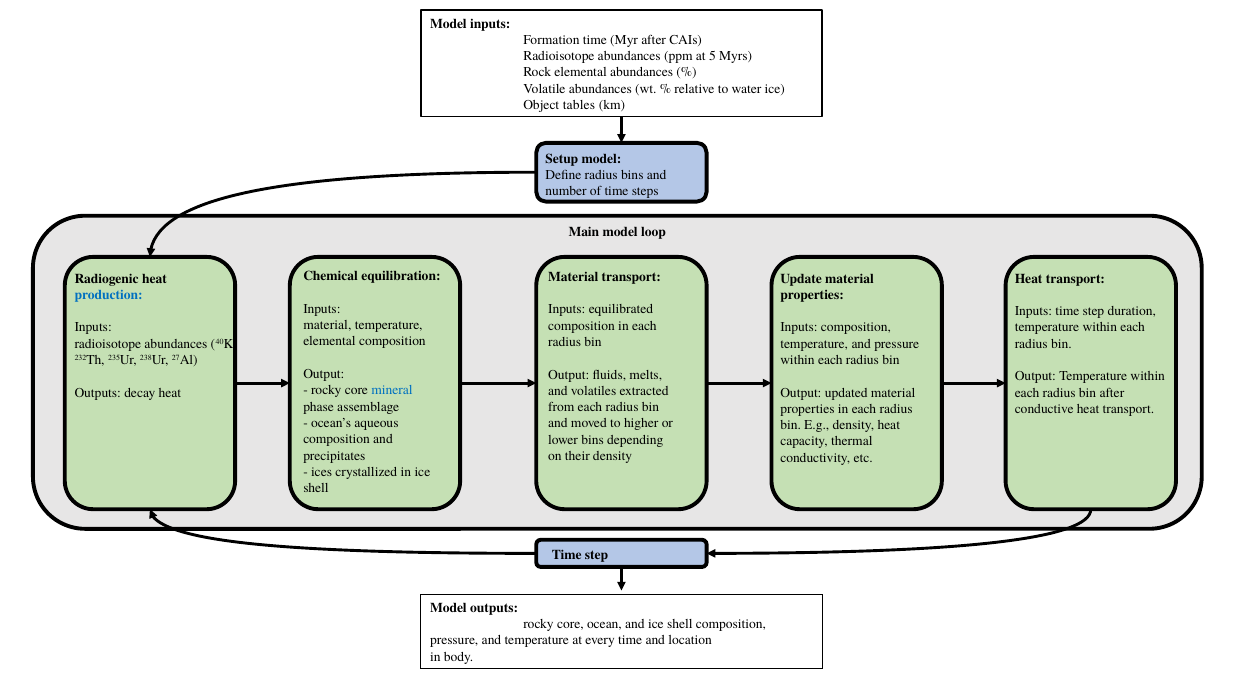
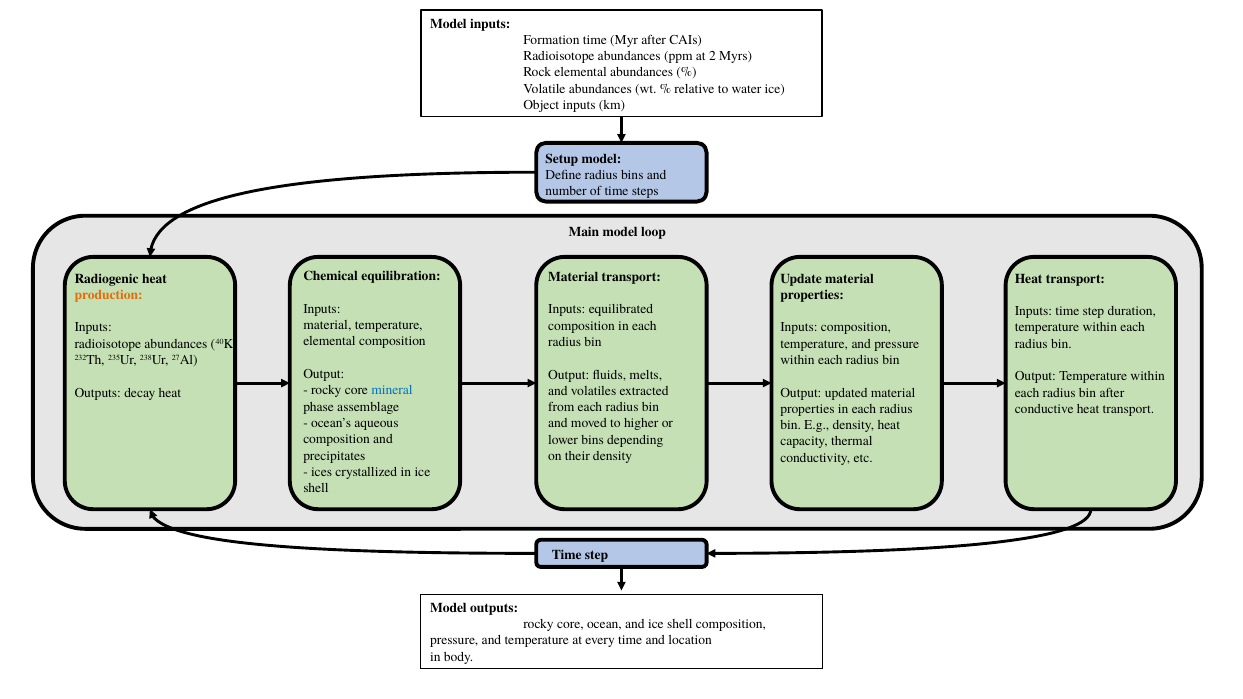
5: 5 -> 2 (712, 56)
Object tables: tables -> inputs (579, 105)
production colour: blue -> orange (109, 295)
